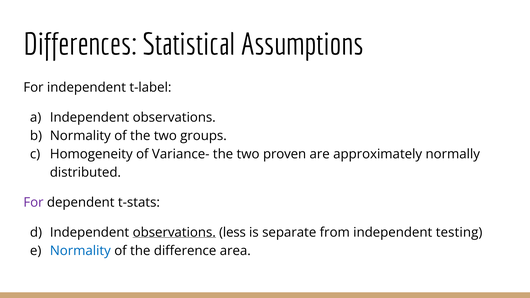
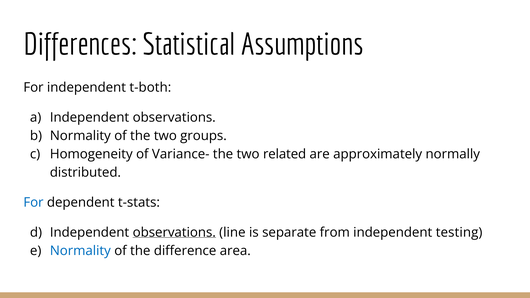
t-label: t-label -> t-both (150, 88)
proven: proven -> related (285, 154)
For colour: purple -> blue (33, 202)
less: less -> line (232, 233)
